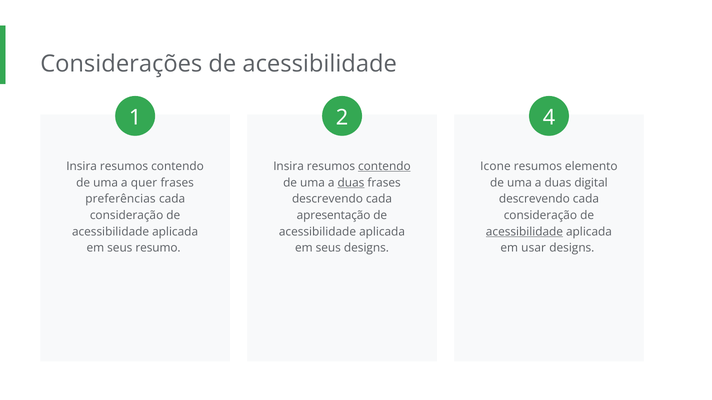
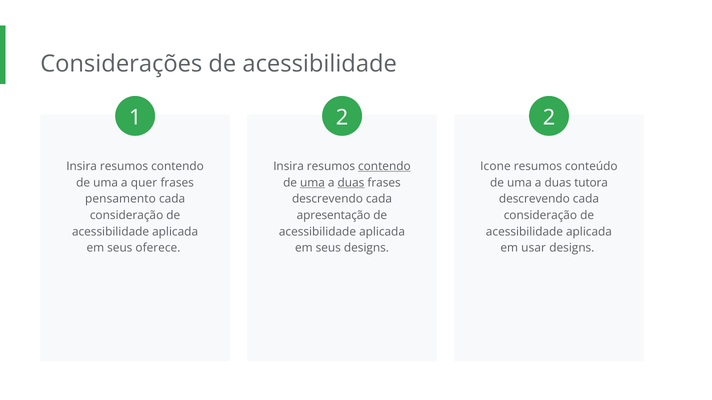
2 4: 4 -> 2 (549, 118)
elemento: elemento -> conteúdo (591, 166)
uma underline: none -> present (312, 183)
digital: digital -> tutora (591, 183)
preferências: preferências -> pensamento (120, 199)
acessibilidade underline: present -> none (524, 232)
resumo: resumo -> oferece (158, 248)
